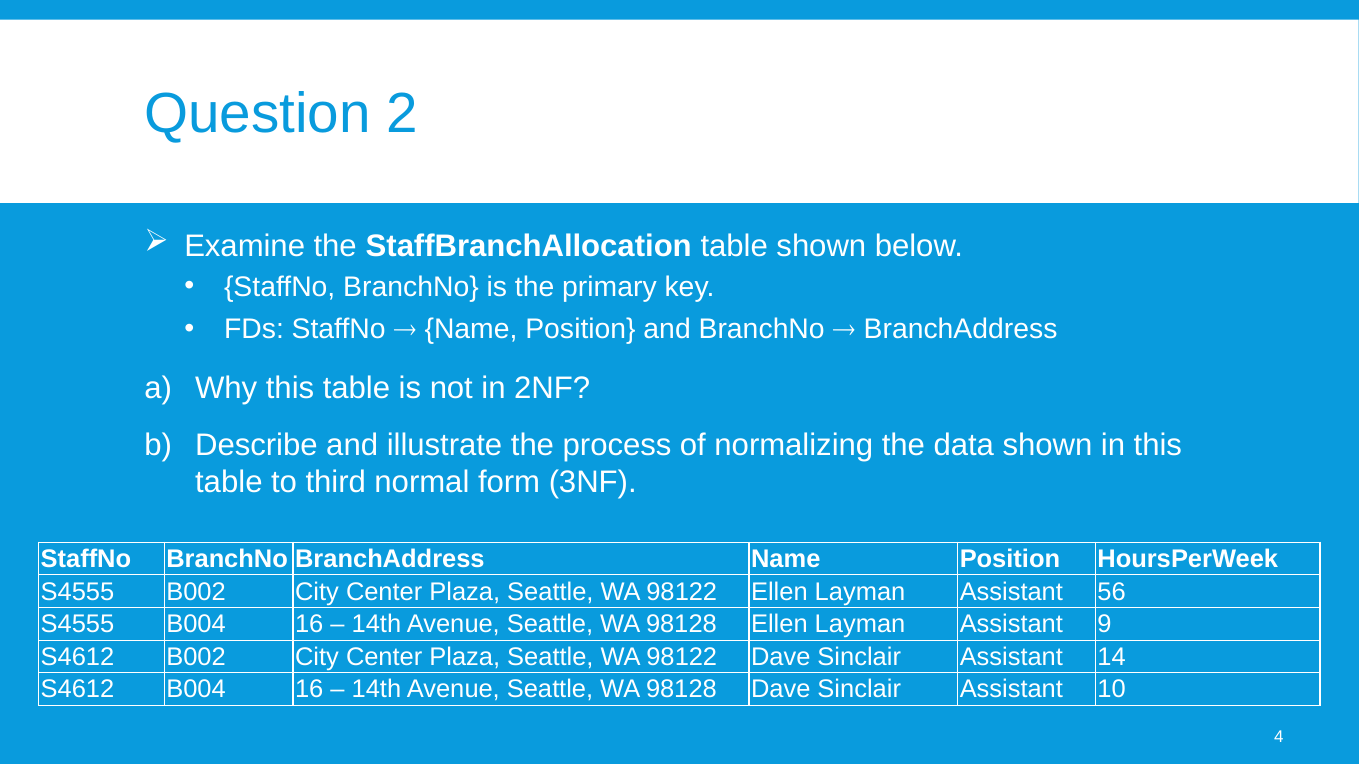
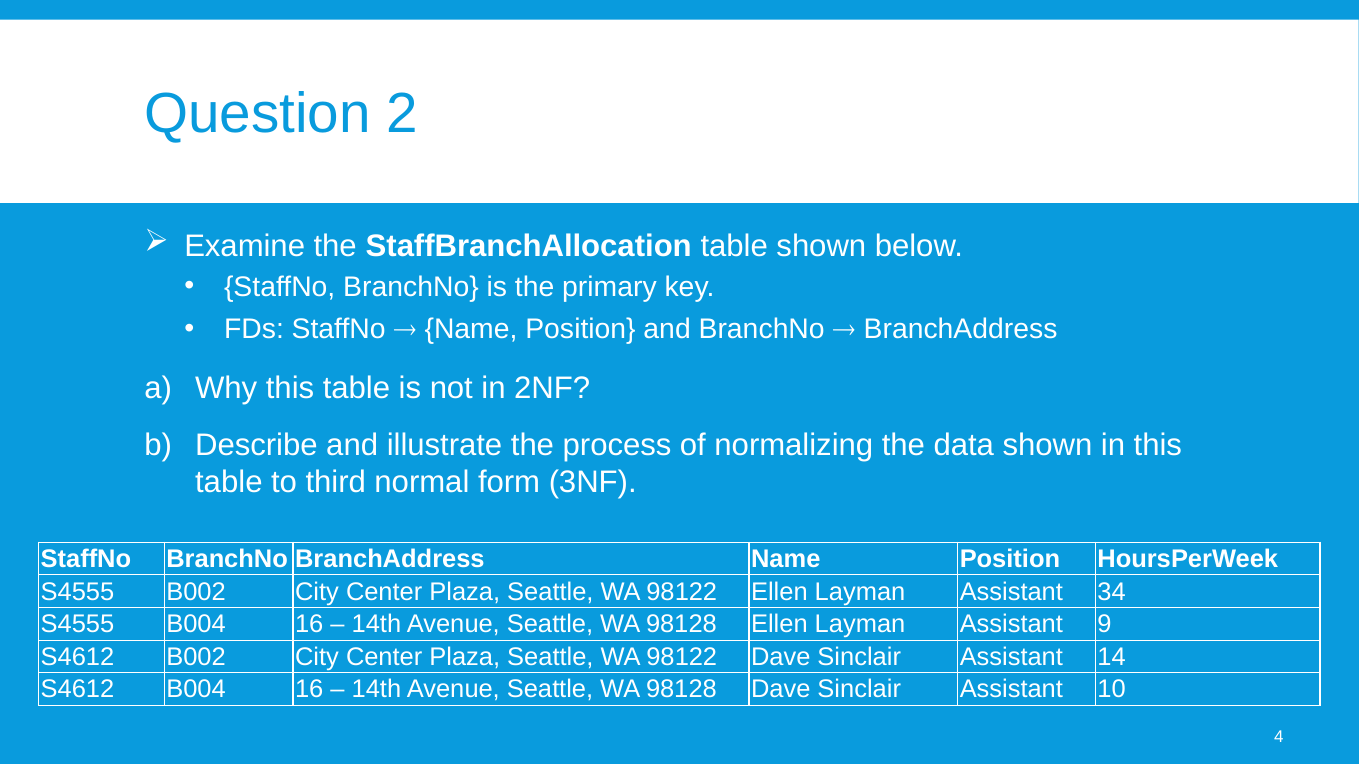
56: 56 -> 34 (1112, 592)
